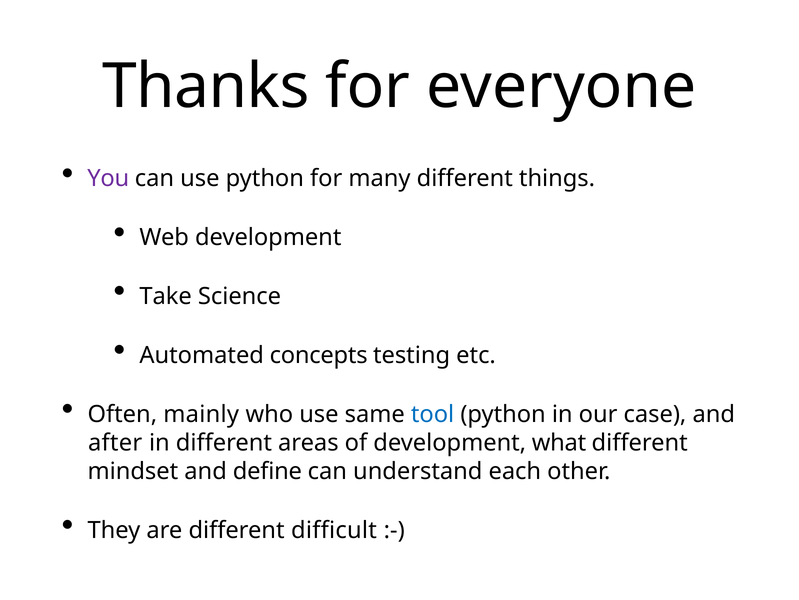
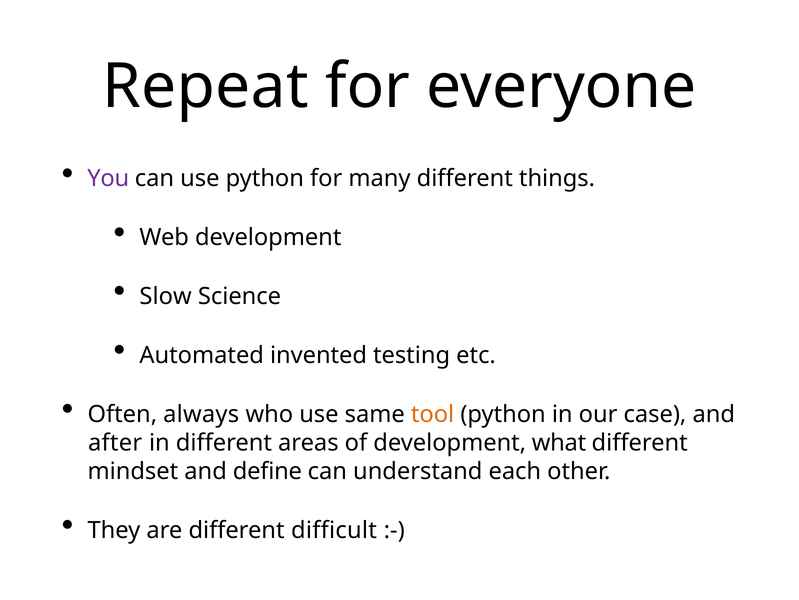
Thanks: Thanks -> Repeat (205, 86)
Take: Take -> Slow (166, 296)
concepts: concepts -> invented (319, 355)
mainly: mainly -> always (201, 414)
tool colour: blue -> orange (433, 414)
